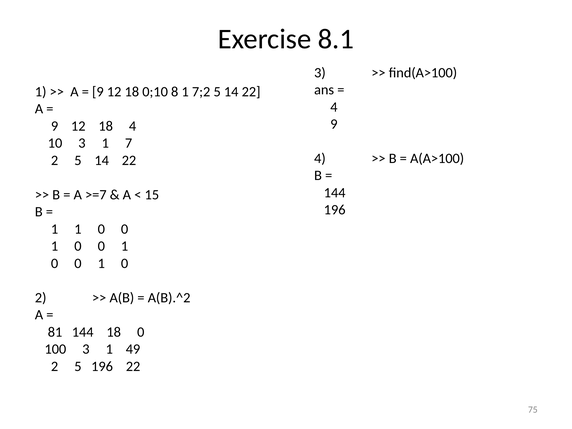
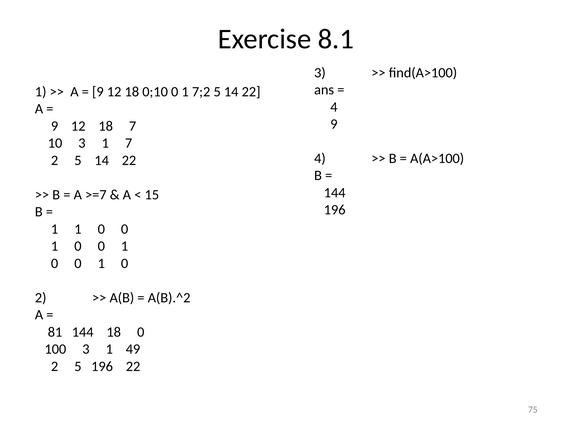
0;10 8: 8 -> 0 (175, 92)
18 4: 4 -> 7 (133, 126)
